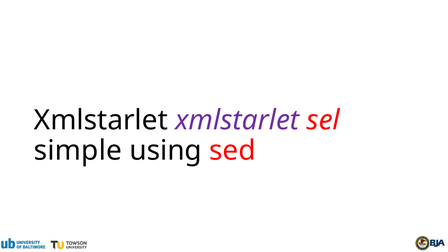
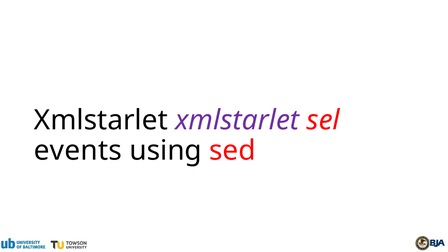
simple: simple -> events (78, 151)
